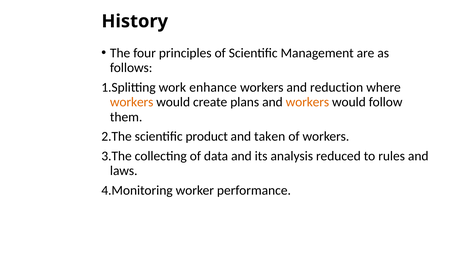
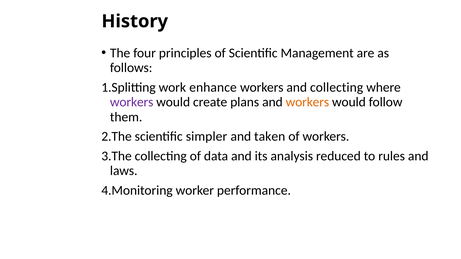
and reduction: reduction -> collecting (337, 87)
workers colour: orange -> purple (132, 102)
product: product -> simpler (207, 137)
